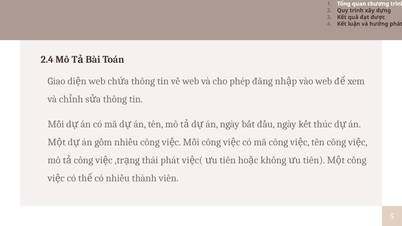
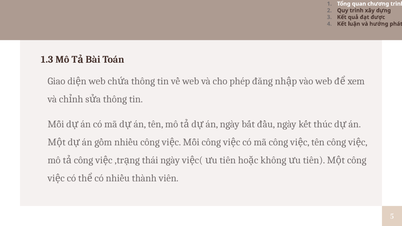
2.4: 2.4 -> 1.3 (47, 60)
thái phát: phát -> ngày (170, 160)
